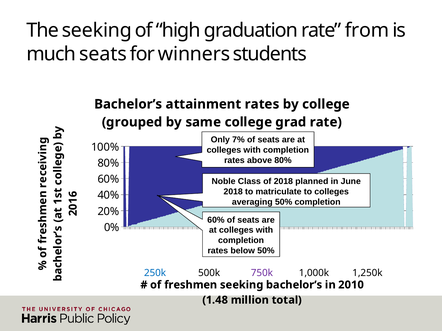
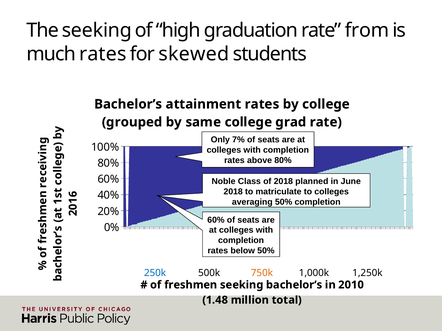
much seats: seats -> rates (103, 54)
winners: winners -> skewed (194, 54)
750k colour: purple -> orange (262, 273)
